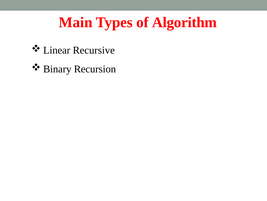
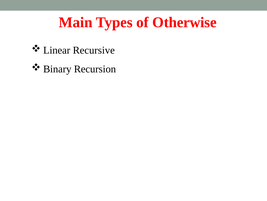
Algorithm: Algorithm -> Otherwise (185, 22)
